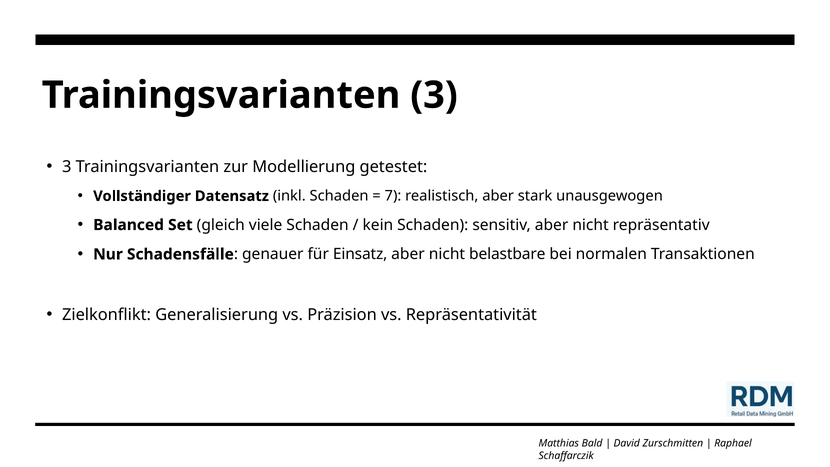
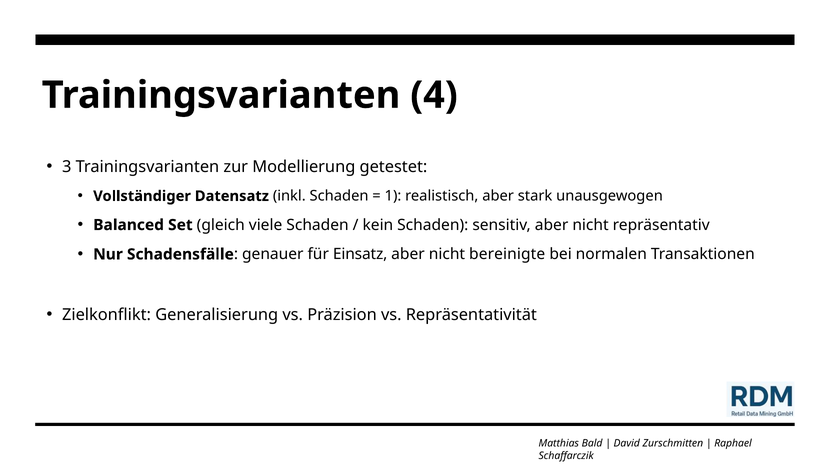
Trainingsvarianten 3: 3 -> 4 (434, 95)
7: 7 -> 1 (393, 196)
belastbare: belastbare -> bereinigte (507, 254)
